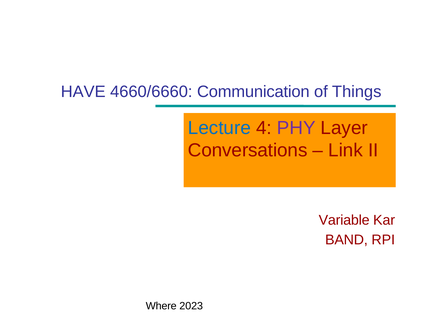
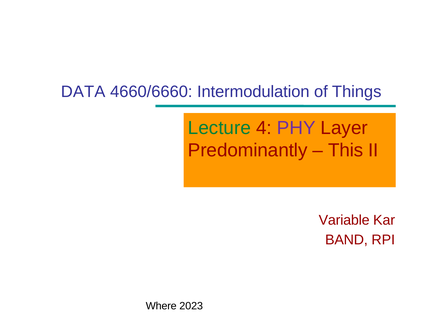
HAVE: HAVE -> DATA (83, 92)
Communication: Communication -> Intermodulation (253, 92)
Lecture colour: blue -> green (219, 128)
Conversations: Conversations -> Predominantly (248, 150)
Link: Link -> This (346, 150)
